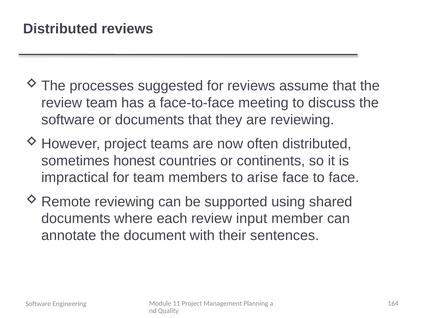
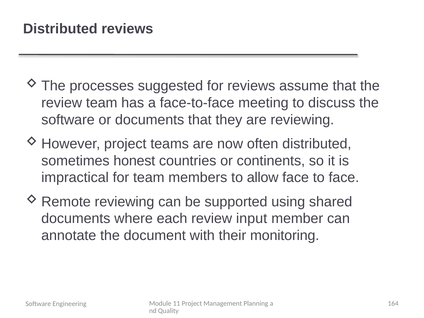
arise: arise -> allow (263, 178)
sentences: sentences -> monitoring (285, 236)
